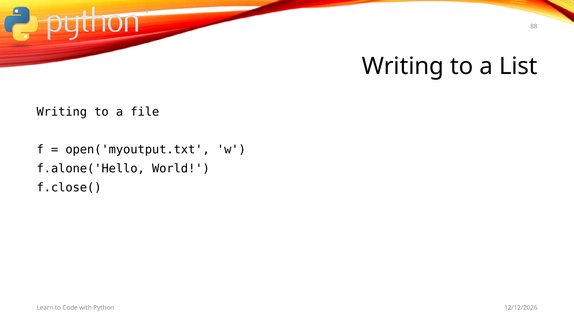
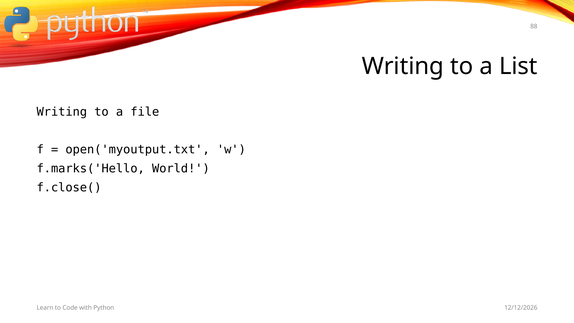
f.alone('Hello: f.alone('Hello -> f.marks('Hello (91, 169)
